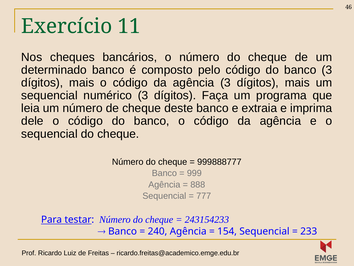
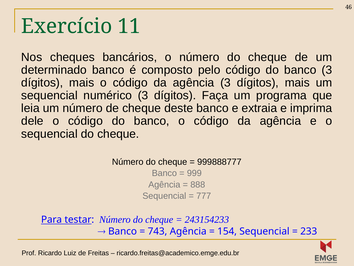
240: 240 -> 743 (157, 231)
